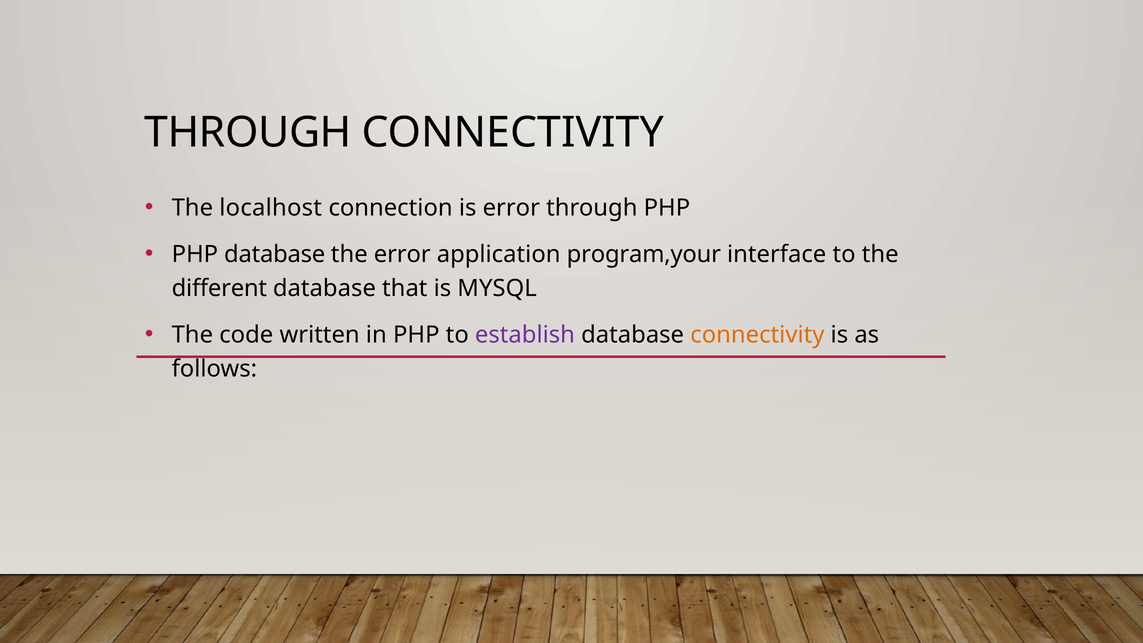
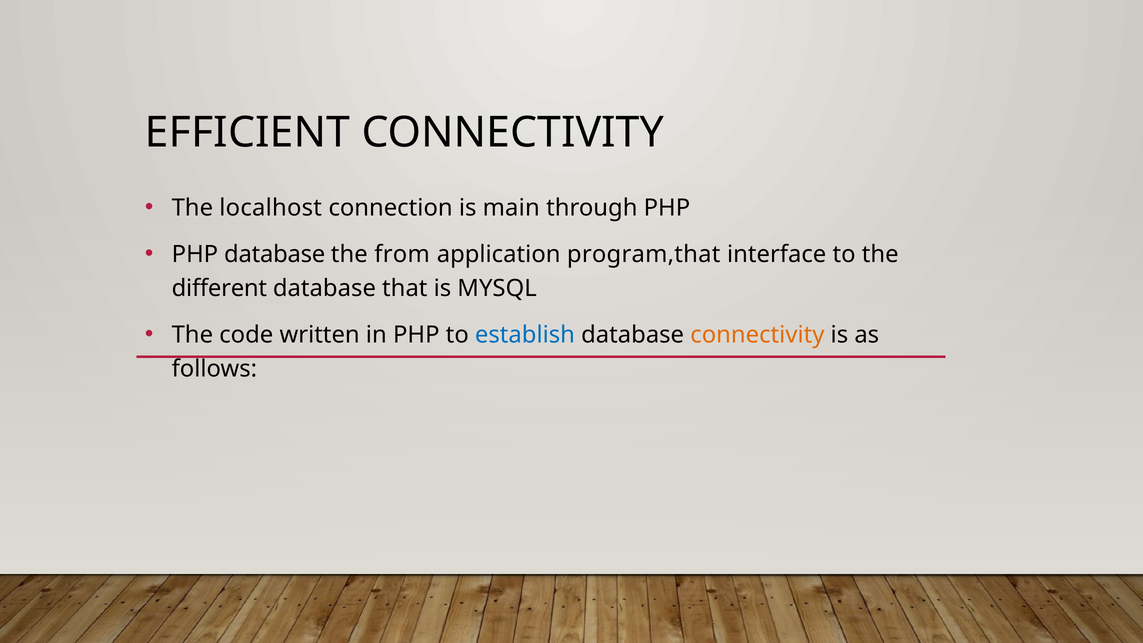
THROUGH: THROUGH -> EFFICIENT (248, 132)
is error: error -> main (511, 208)
the error: error -> from (402, 254)
program,your: program,your -> program,that (644, 254)
establish colour: purple -> blue (525, 335)
